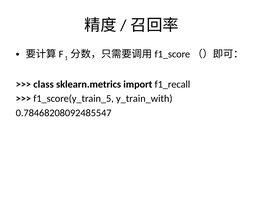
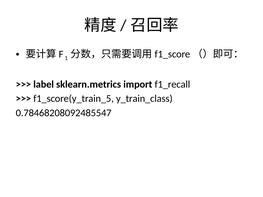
class: class -> label (44, 84)
y_train_with: y_train_with -> y_train_class (144, 99)
